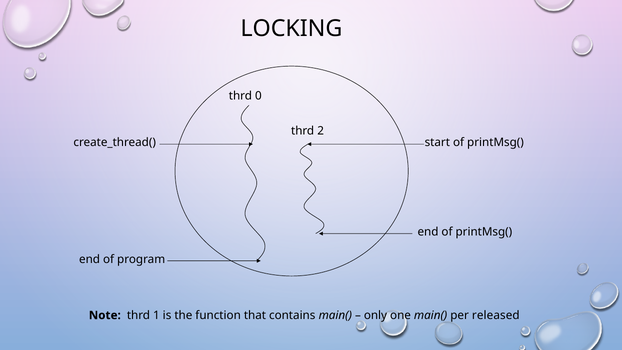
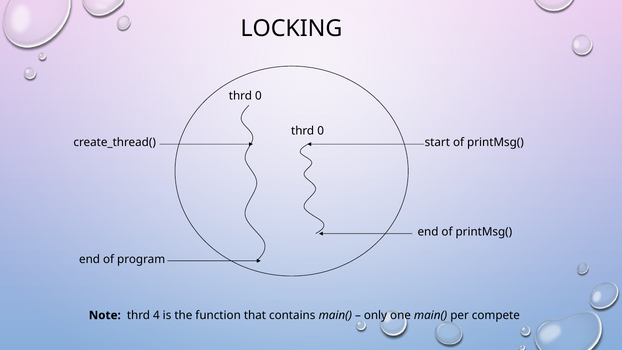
2: 2 -> 0 (321, 131)
1: 1 -> 4 (156, 315)
released: released -> compete (496, 315)
